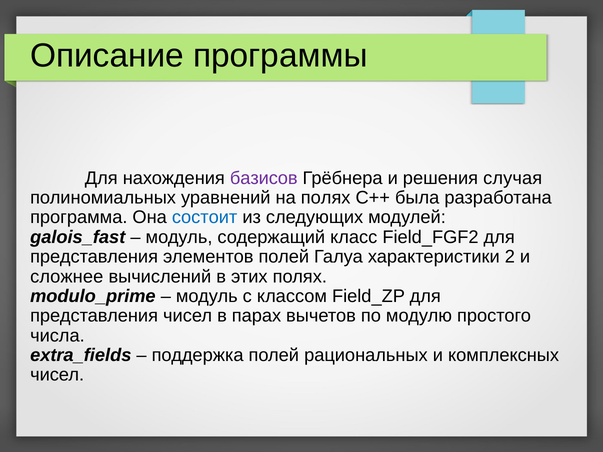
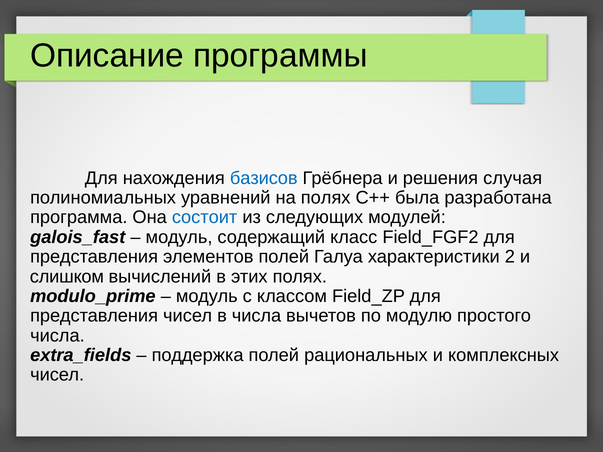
базисов colour: purple -> blue (264, 178)
сложнее: сложнее -> слишком (67, 277)
в парах: парах -> числа (256, 316)
